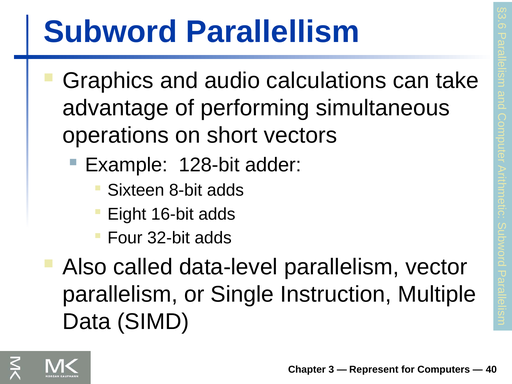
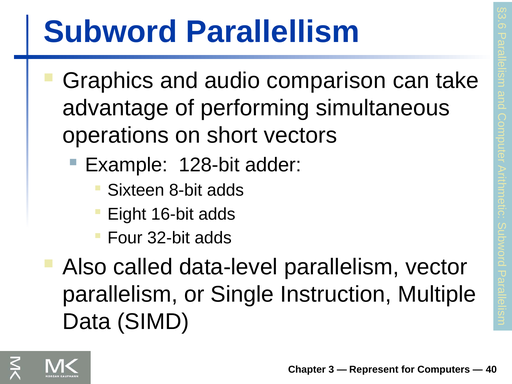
calculations: calculations -> comparison (326, 81)
